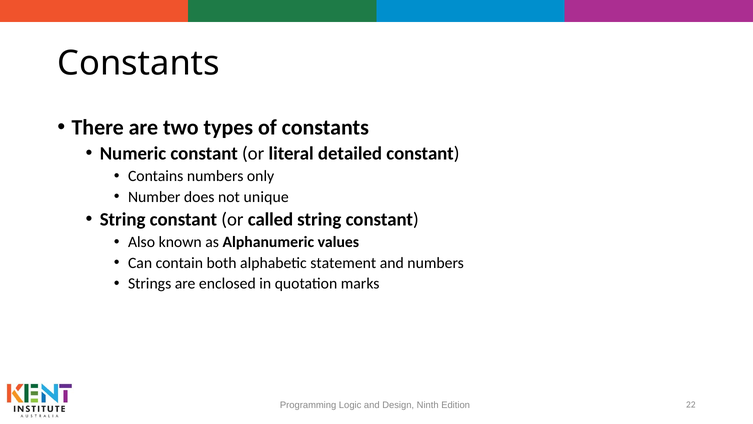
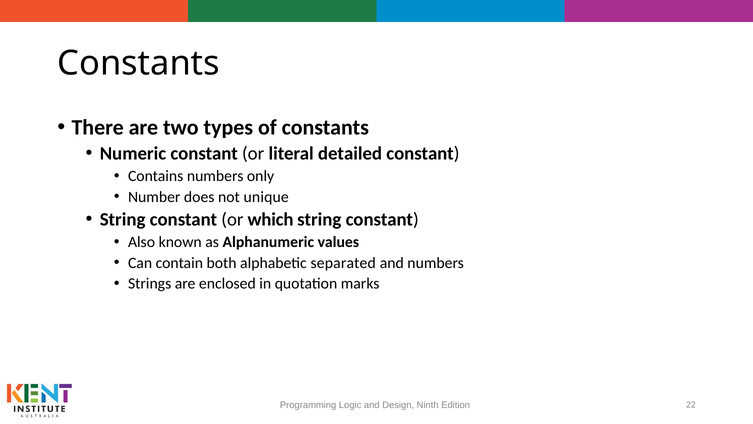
called: called -> which (270, 219)
statement: statement -> separated (343, 263)
